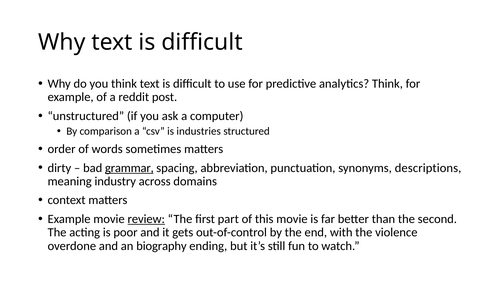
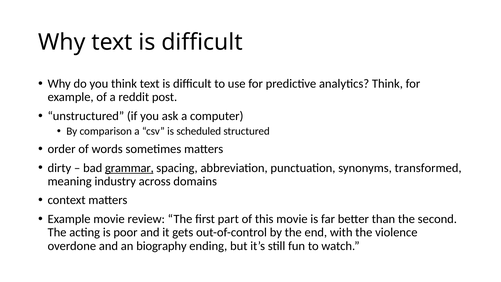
industries: industries -> scheduled (199, 131)
descriptions: descriptions -> transformed (428, 168)
review underline: present -> none (146, 219)
